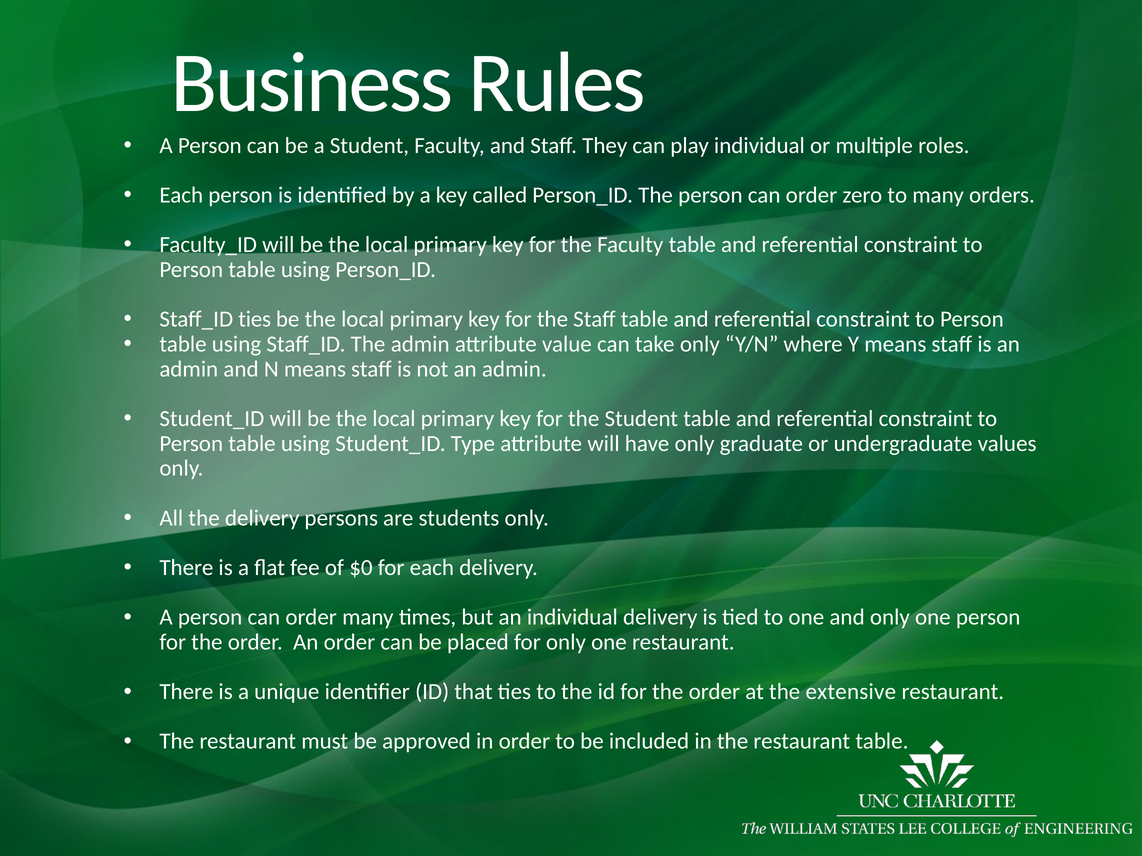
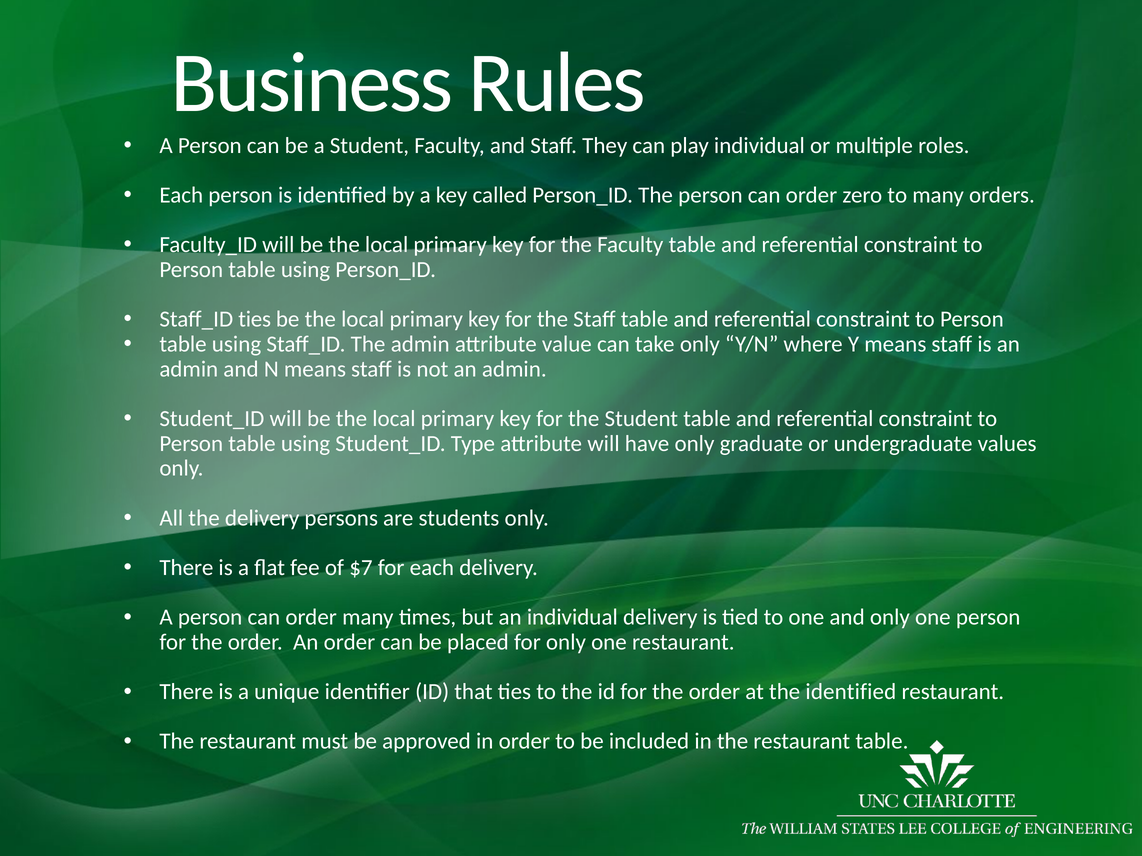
$0: $0 -> $7 (361, 568)
the extensive: extensive -> identified (851, 692)
